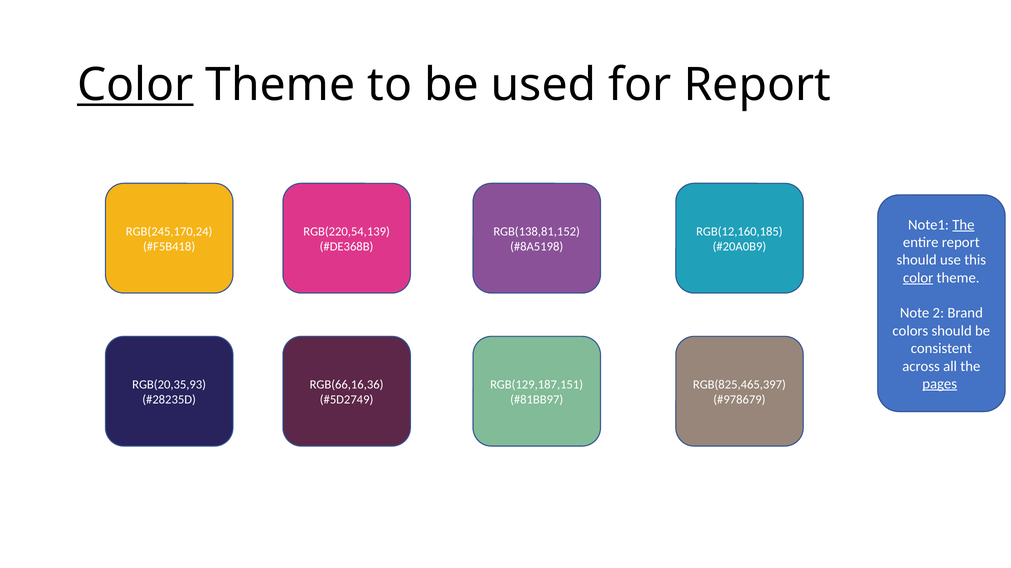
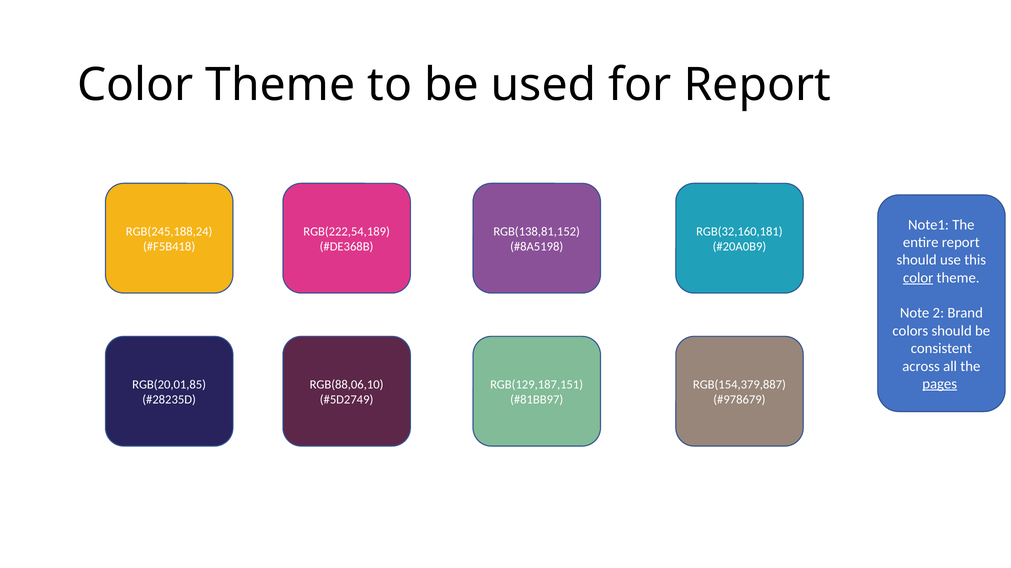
Color underline: present -> none (135, 85)
The underline: present -> none (963, 225)
RGB(245,170,24: RGB(245,170,24 -> RGB(245,188,24 (169, 232)
RGB(220,54,139: RGB(220,54,139 -> RGB(222,54,189 (347, 232)
RGB(12,160,185: RGB(12,160,185 -> RGB(32,160,181 (739, 232)
RGB(20,35,93: RGB(20,35,93 -> RGB(20,01,85 (169, 385)
RGB(66,16,36: RGB(66,16,36 -> RGB(88,06,10 (347, 385)
RGB(825,465,397: RGB(825,465,397 -> RGB(154,379,887 (739, 385)
